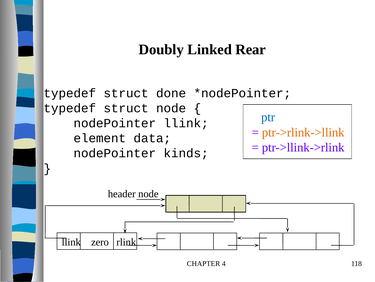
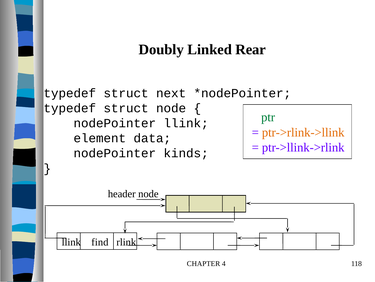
done: done -> next (171, 93)
ptr colour: blue -> green (268, 117)
zero: zero -> find (100, 242)
